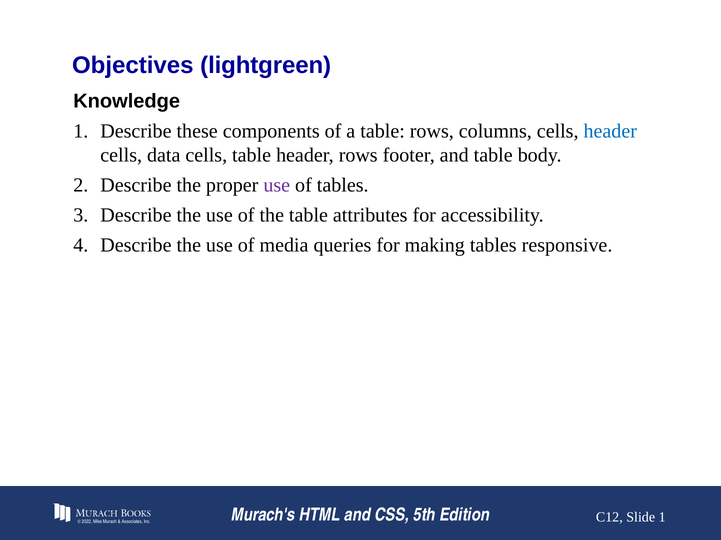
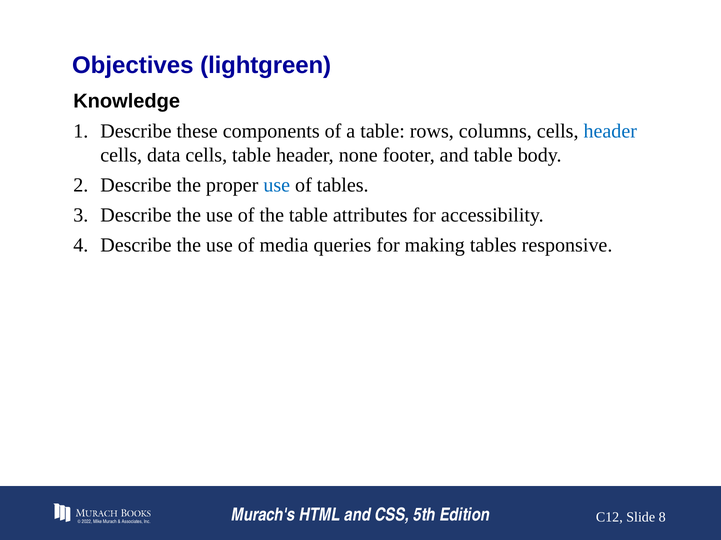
header rows: rows -> none (358, 155)
use colour: purple -> blue (277, 185)
Slide 1: 1 -> 8 (662, 518)
